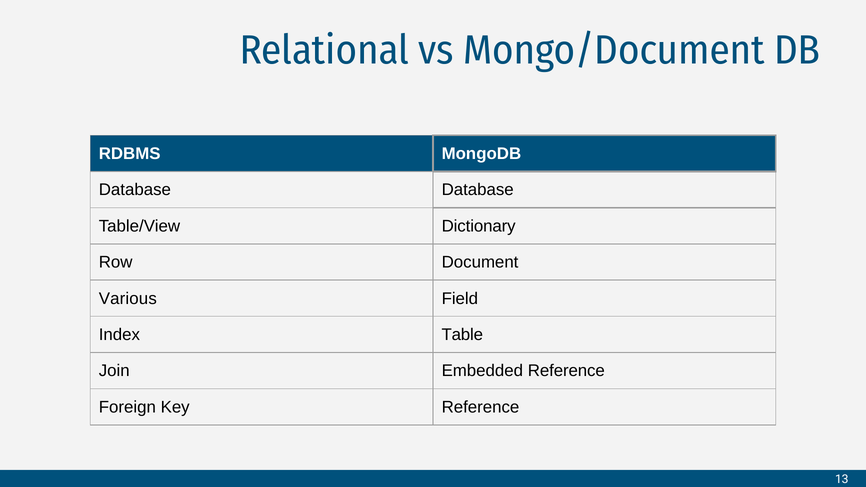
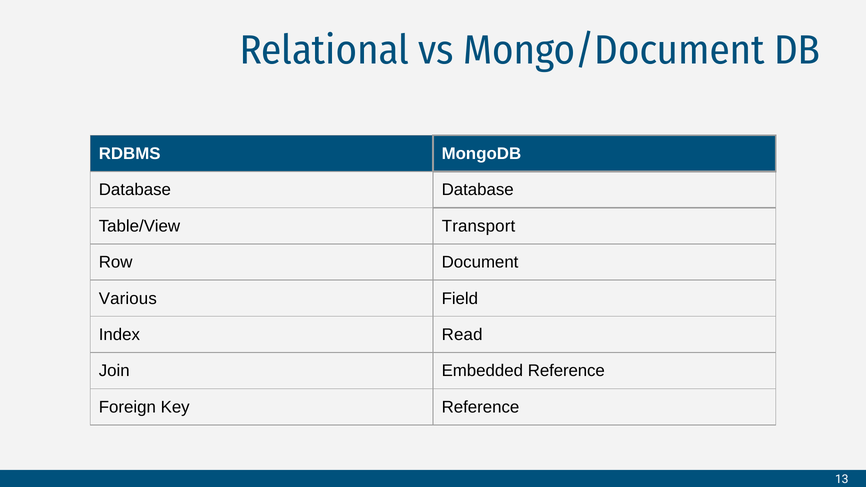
Dictionary: Dictionary -> Transport (479, 226)
Table: Table -> Read (462, 335)
